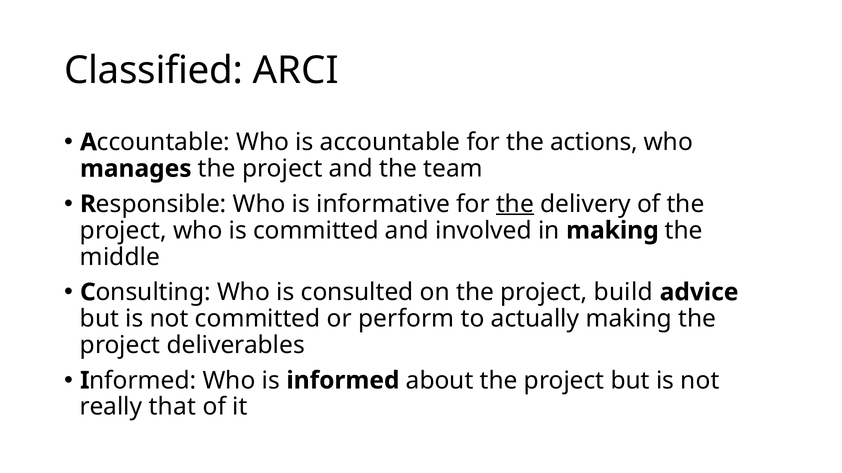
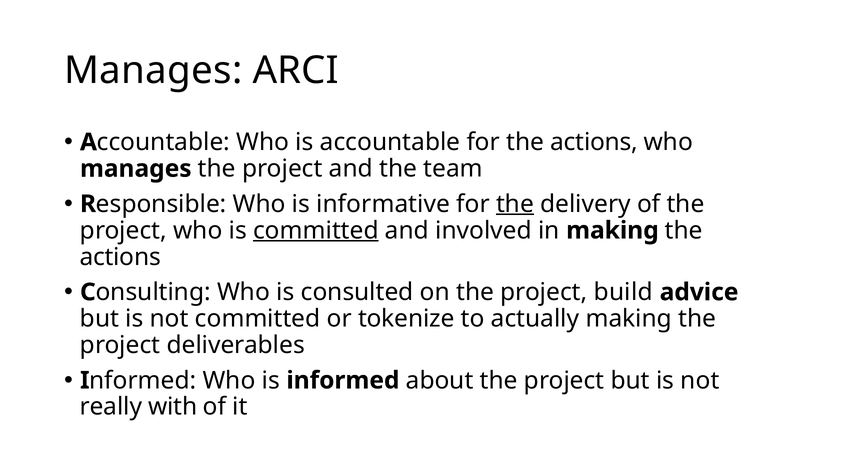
Classified: Classified -> Manages (153, 71)
committed underline: none -> present (316, 231)
middle: middle -> actions (120, 257)
perform: perform -> tokenize (406, 319)
that: that -> with (173, 407)
